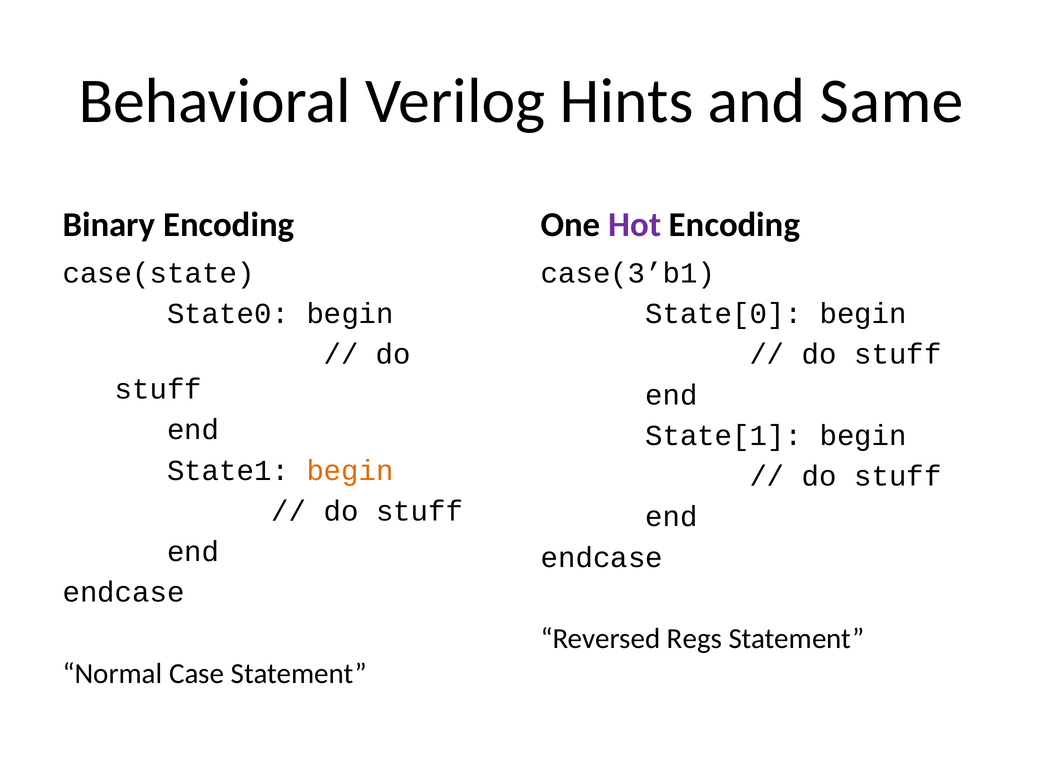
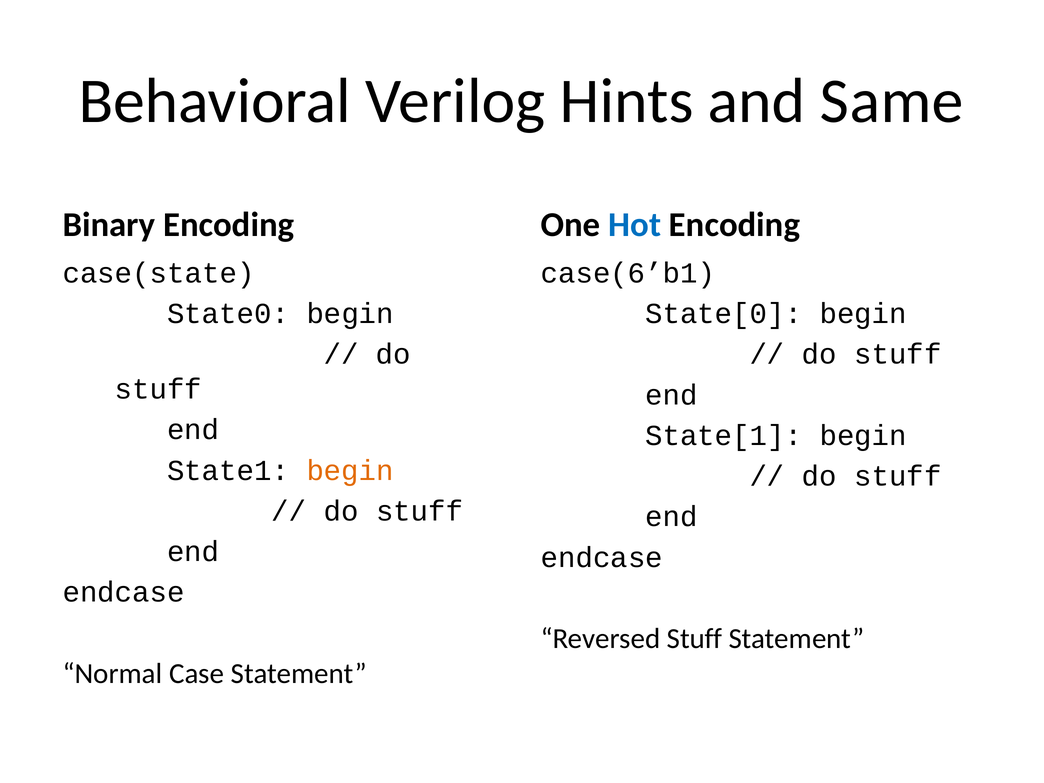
Hot colour: purple -> blue (635, 225)
case(3’b1: case(3’b1 -> case(6’b1 (628, 273)
Reversed Regs: Regs -> Stuff (695, 639)
